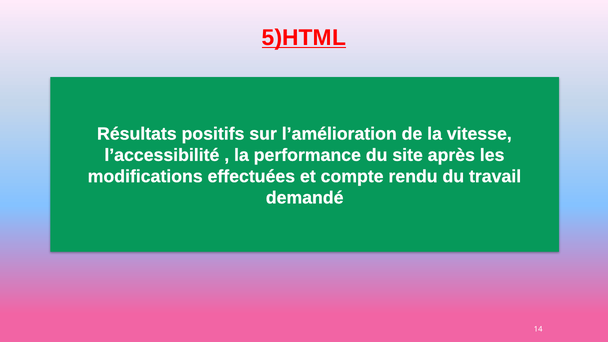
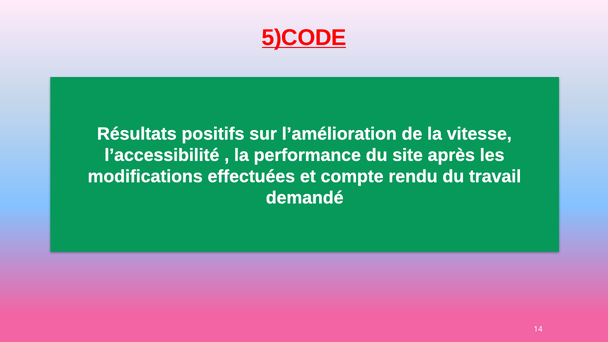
5)HTML: 5)HTML -> 5)CODE (304, 38)
